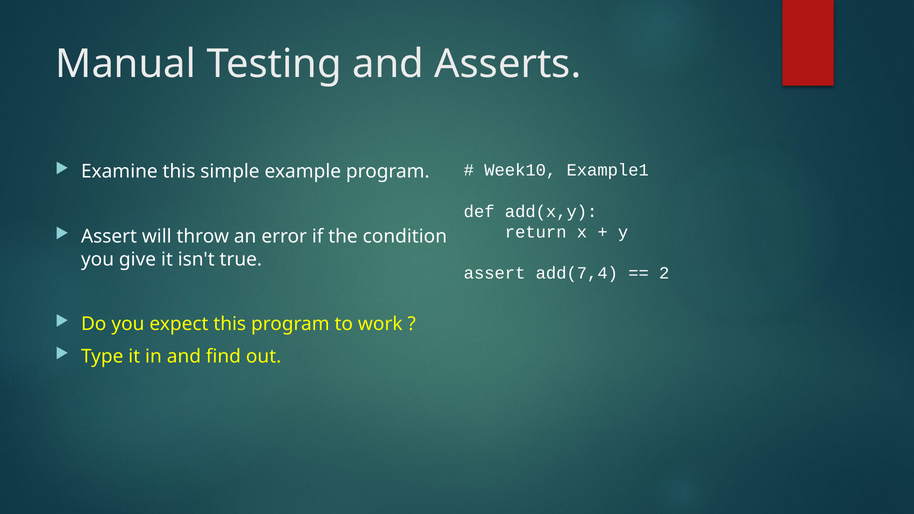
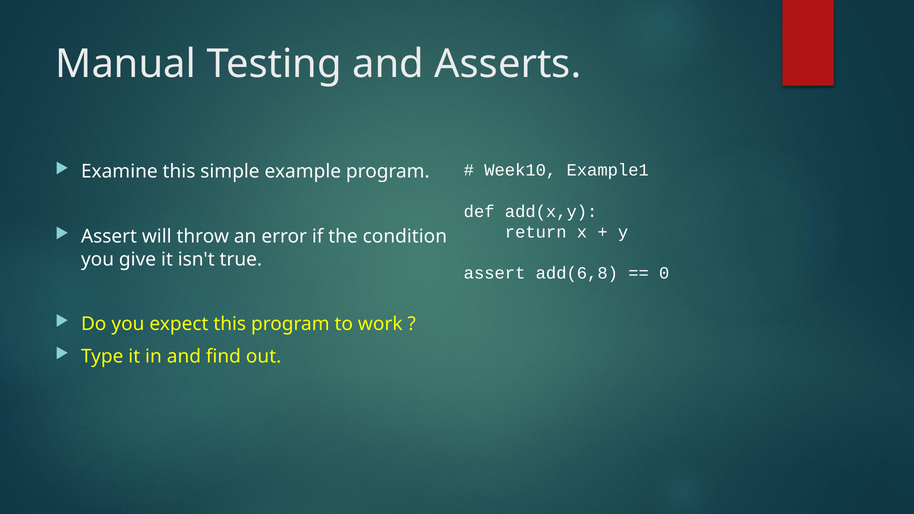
add(7,4: add(7,4 -> add(6,8 (577, 273)
2: 2 -> 0 (664, 273)
